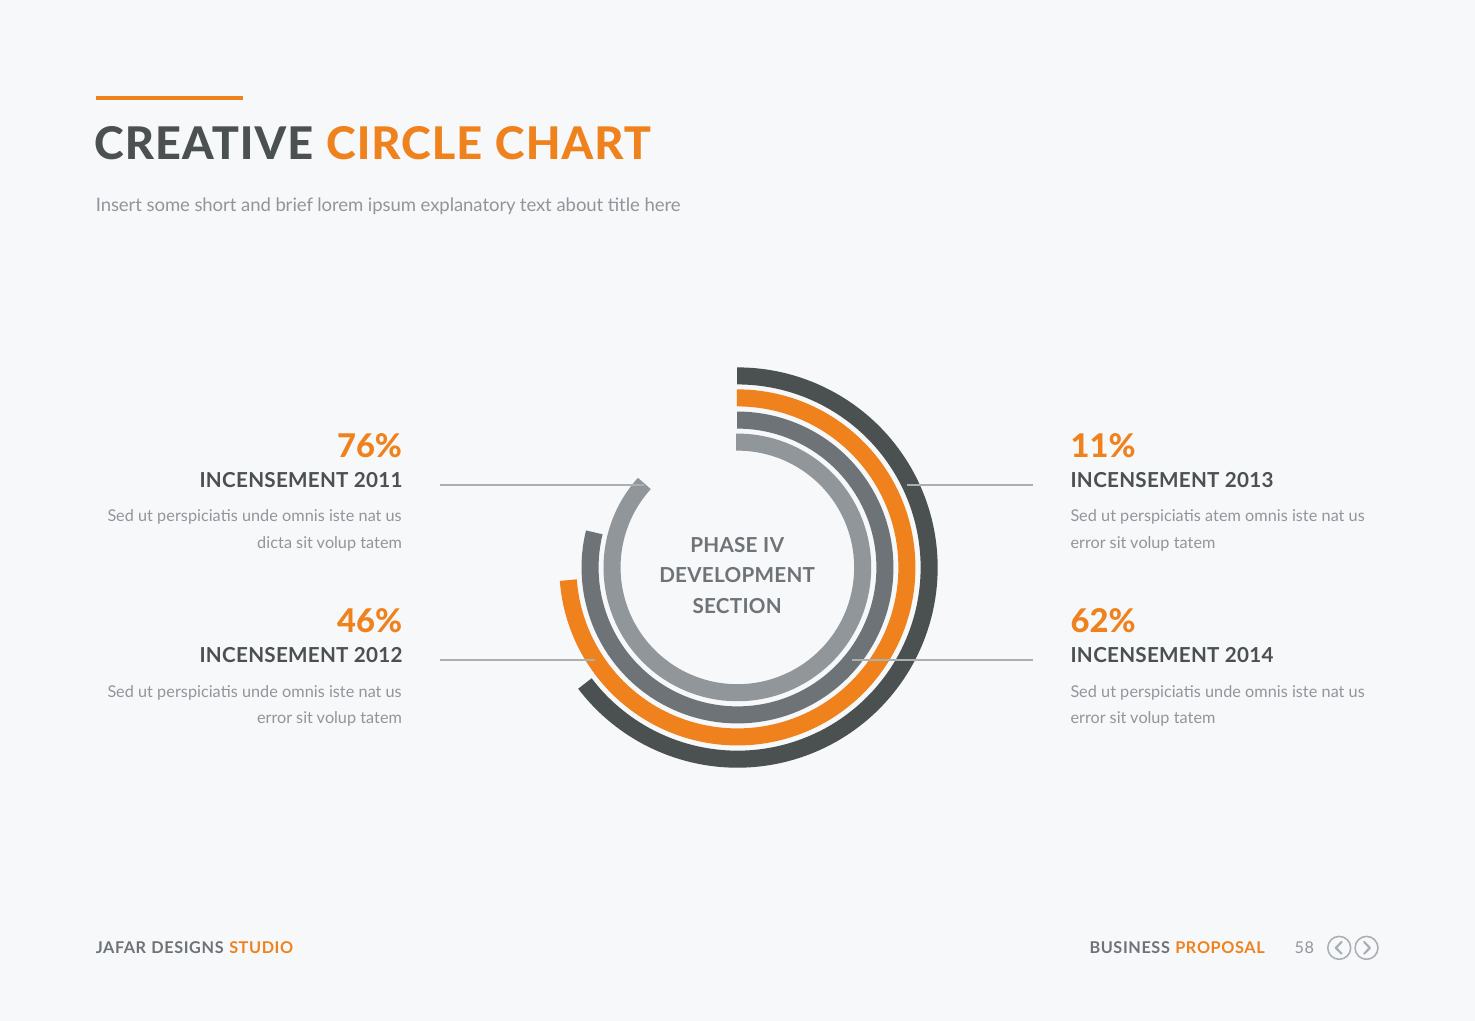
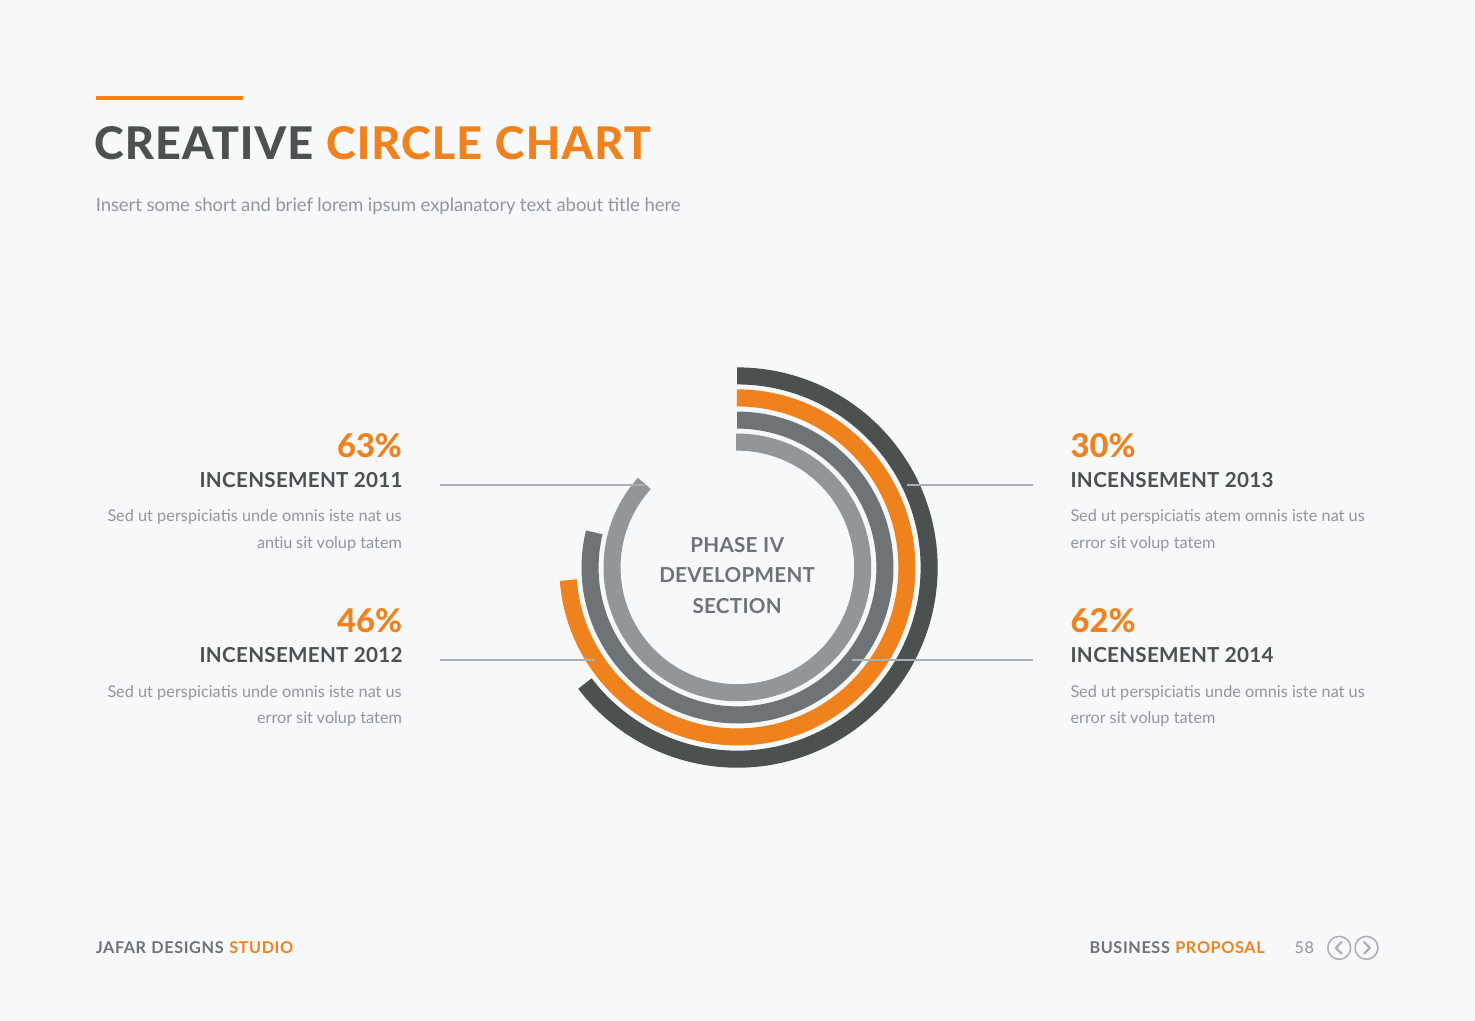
76%: 76% -> 63% (370, 446)
11%: 11% -> 30% (1103, 446)
dicta: dicta -> antiu (275, 543)
